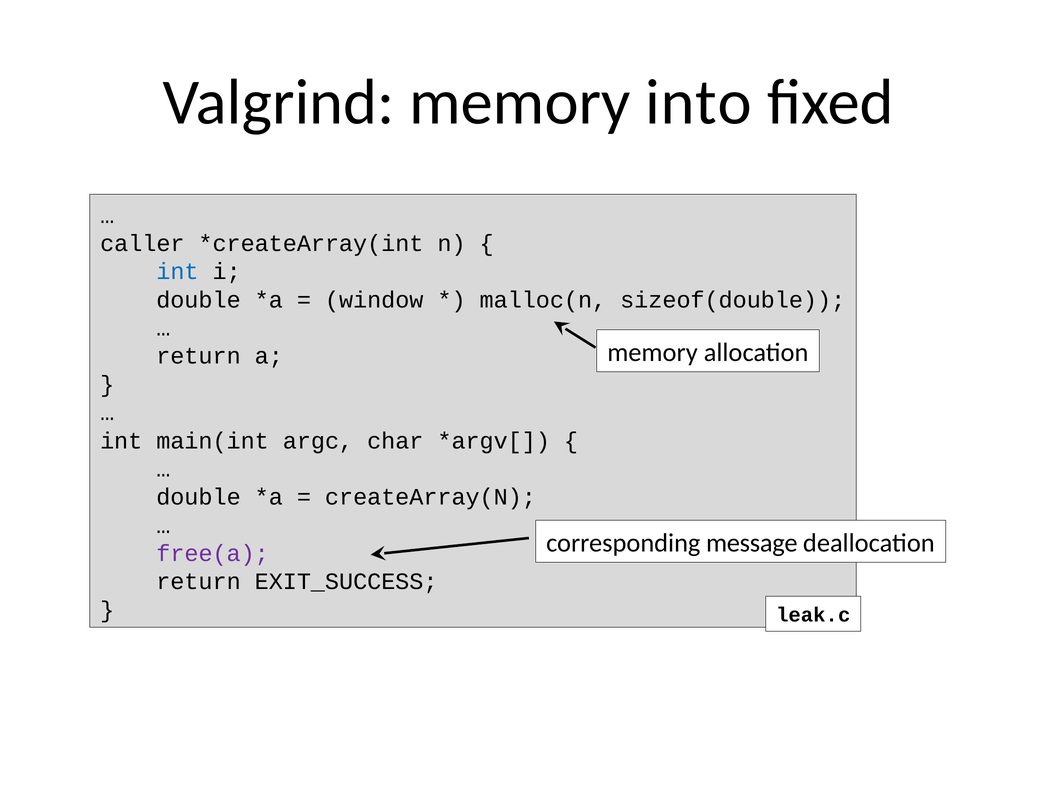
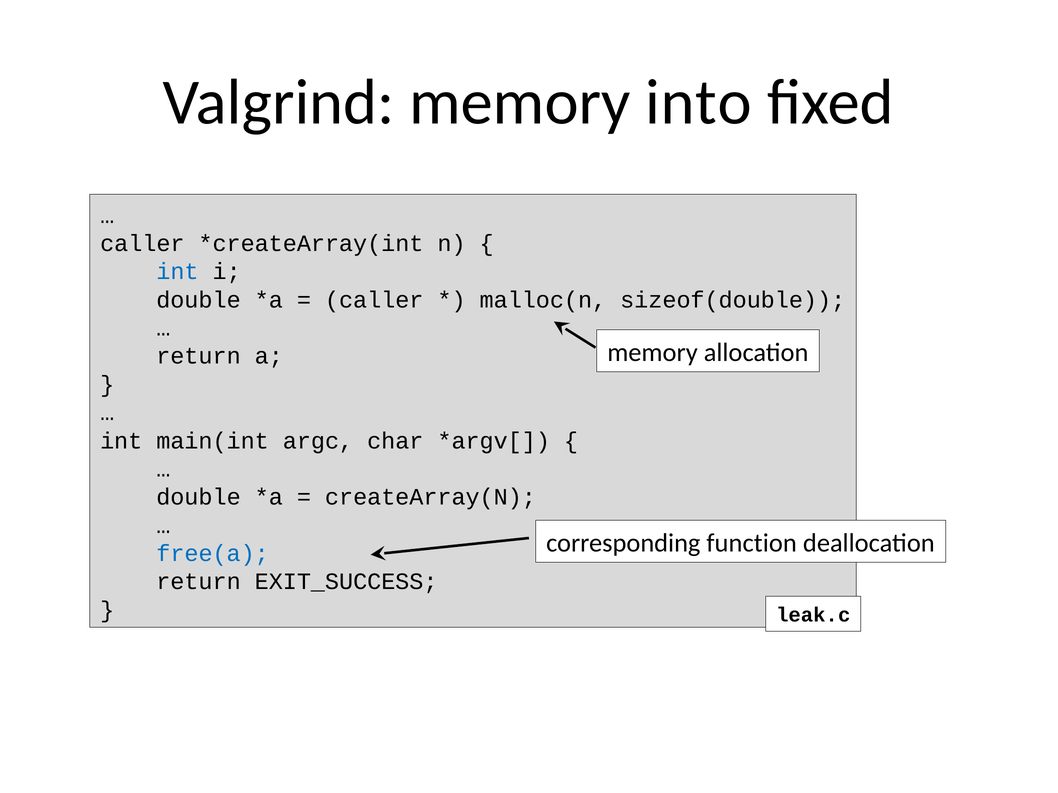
window: window -> caller (374, 300)
message: message -> function (752, 544)
free(a colour: purple -> blue (213, 554)
